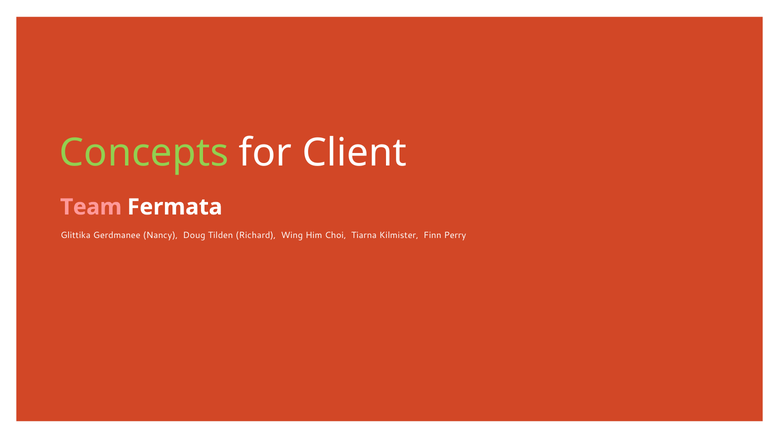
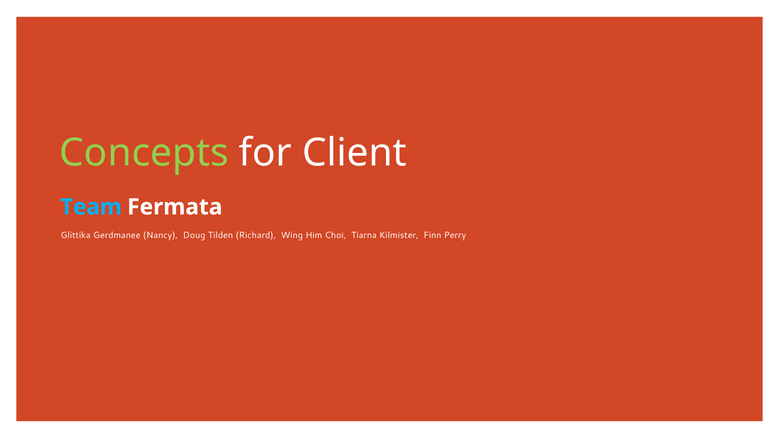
Team colour: pink -> light blue (91, 207)
